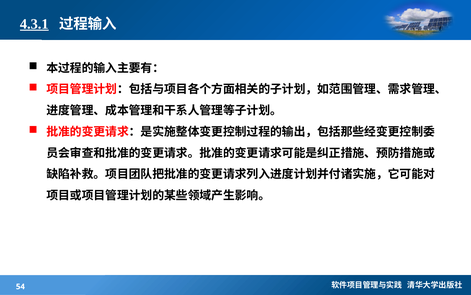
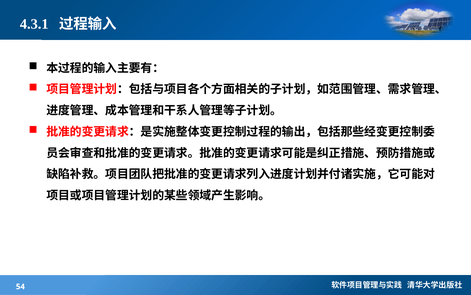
4.3.1 underline: present -> none (34, 24)
